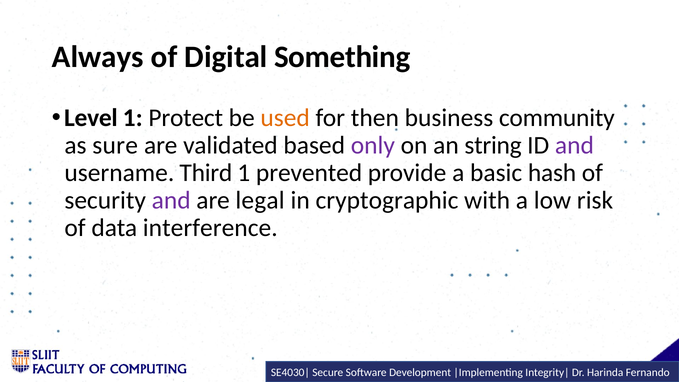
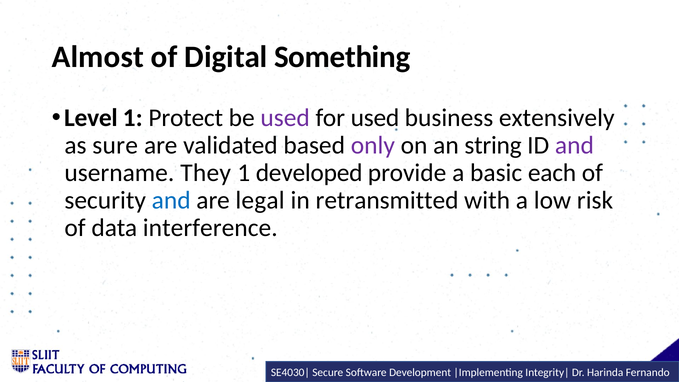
Always: Always -> Almost (98, 57)
used colour: orange -> purple (285, 118)
for then: then -> used (375, 118)
community: community -> extensively (557, 118)
Third: Third -> They (206, 173)
prevented: prevented -> developed (309, 173)
hash: hash -> each (552, 173)
and colour: purple -> blue (171, 200)
cryptographic: cryptographic -> retransmitted (387, 200)
